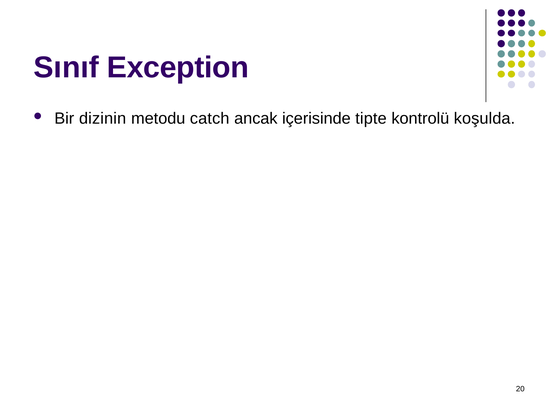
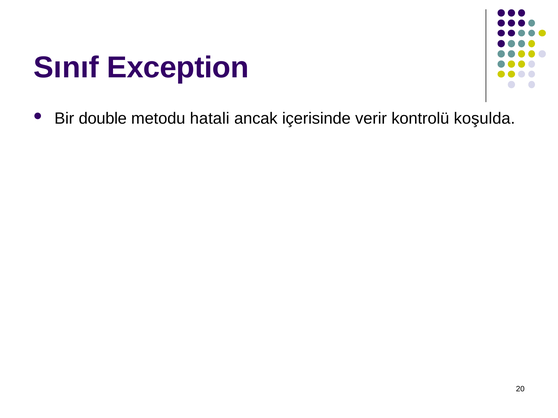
dizinin: dizinin -> double (103, 119)
catch: catch -> hatali (210, 119)
tipte: tipte -> verir (371, 119)
